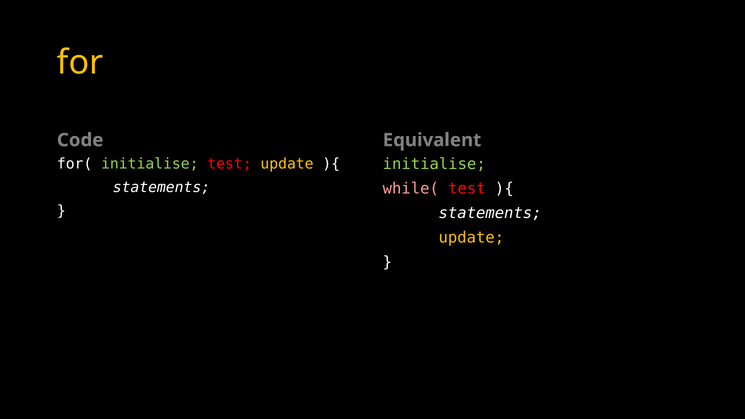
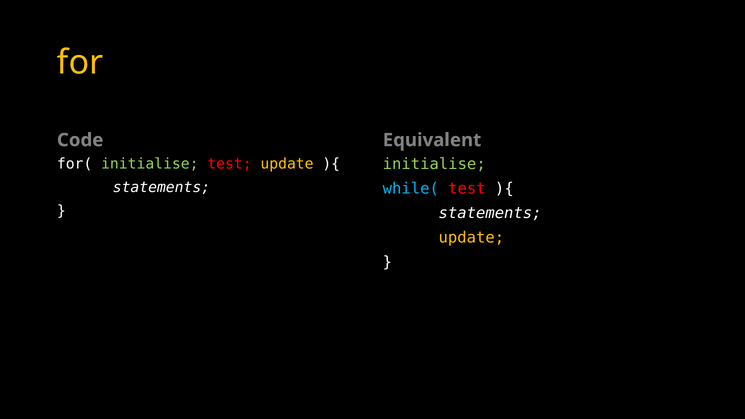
while( colour: pink -> light blue (411, 189)
